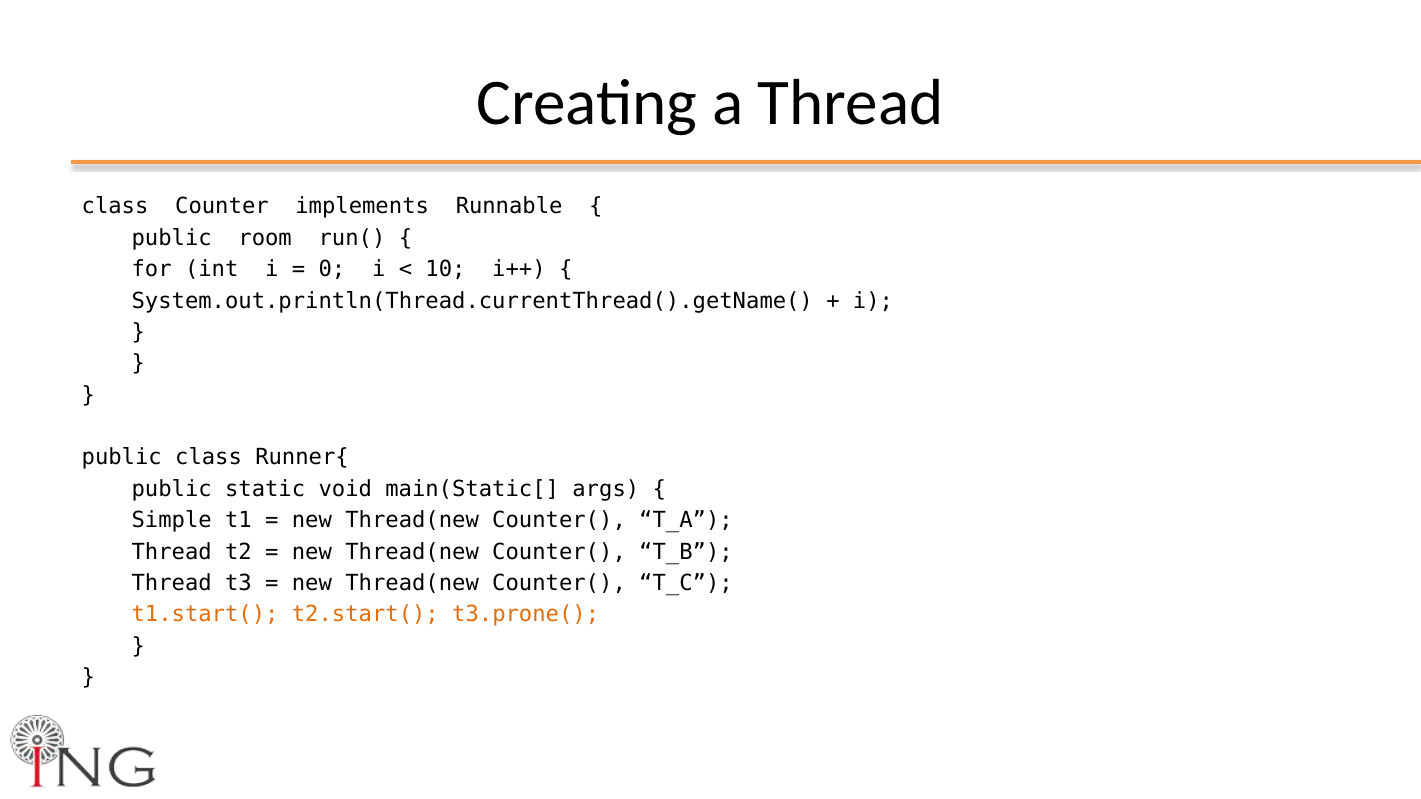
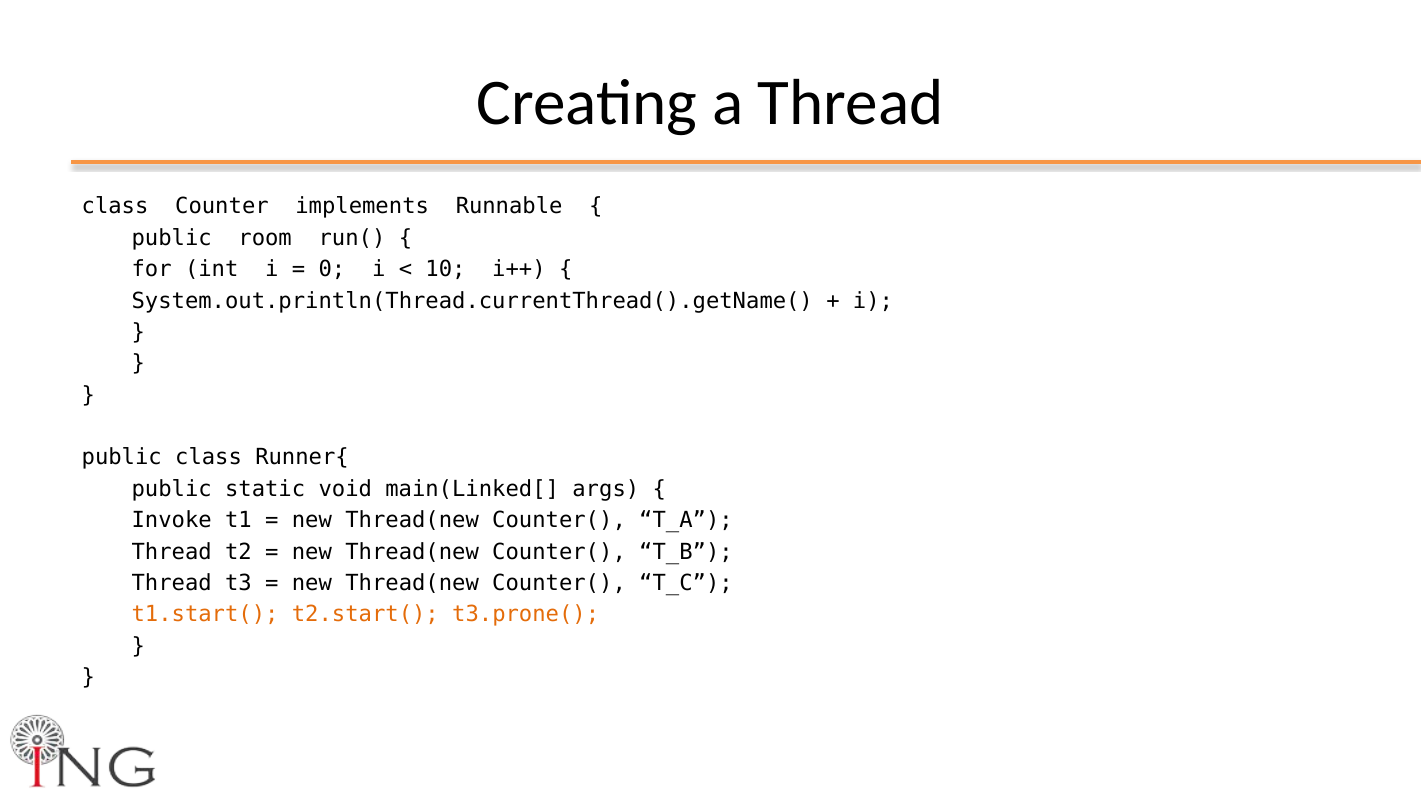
main(Static[: main(Static[ -> main(Linked[ (472, 489)
Simple: Simple -> Invoke (172, 521)
